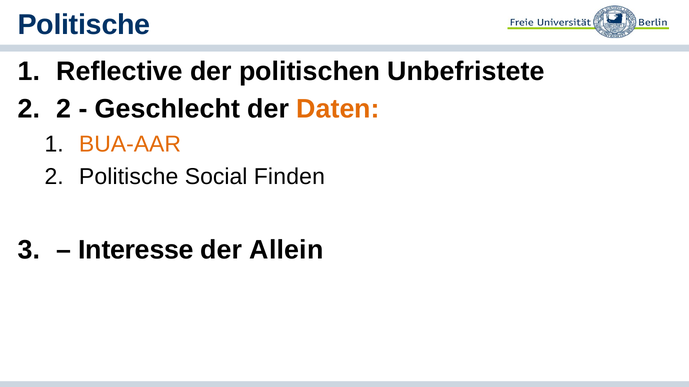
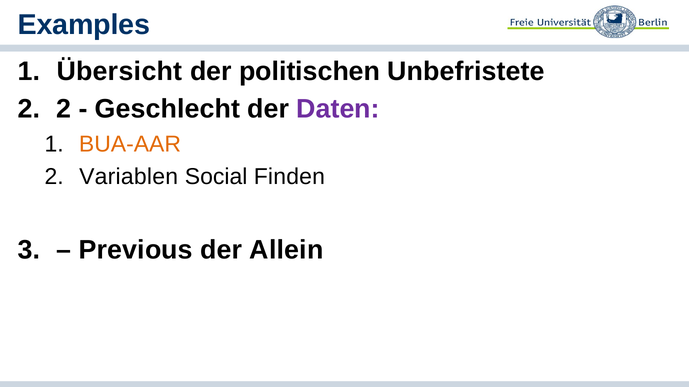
Politische: Politische -> Examples (84, 25)
Reflective: Reflective -> Übersicht (119, 72)
Daten colour: orange -> purple (338, 109)
2 Politische: Politische -> Variablen (129, 177)
Interesse: Interesse -> Previous (136, 250)
